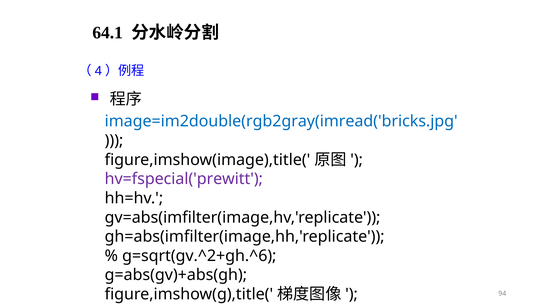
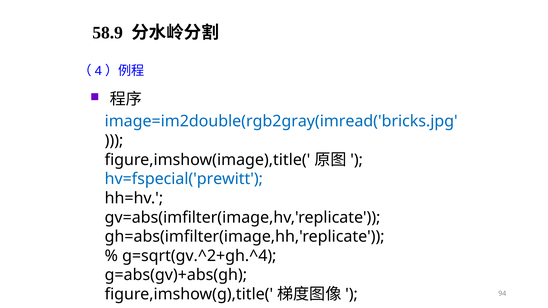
64.1: 64.1 -> 58.9 (108, 33)
hv=fspecial('prewitt colour: purple -> blue (184, 179)
g=sqrt(gv.^2+gh.^6: g=sqrt(gv.^2+gh.^6 -> g=sqrt(gv.^2+gh.^4 (199, 256)
